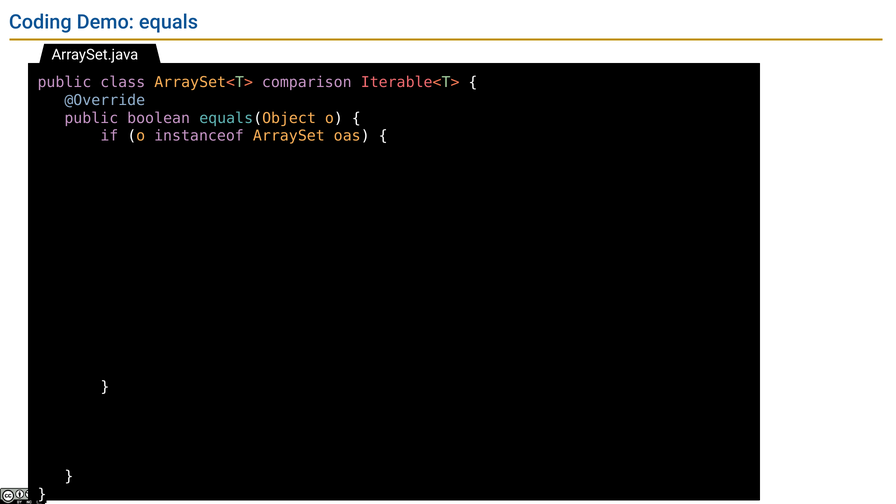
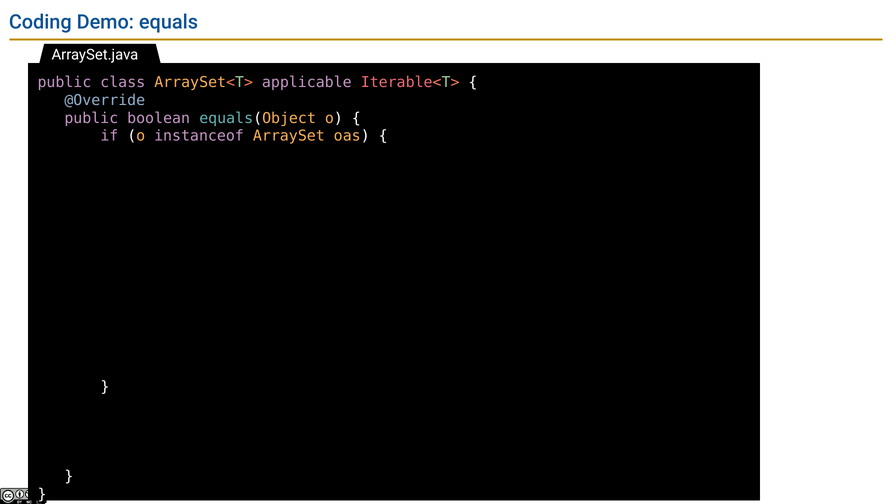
comparison: comparison -> applicable (307, 82)
